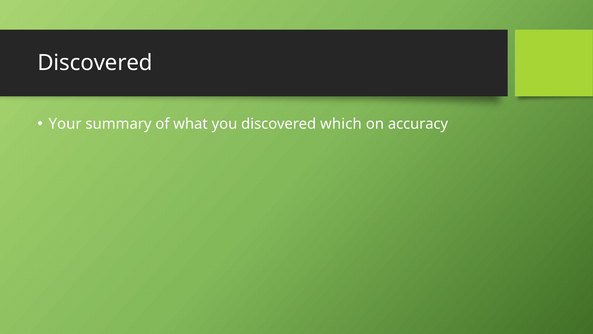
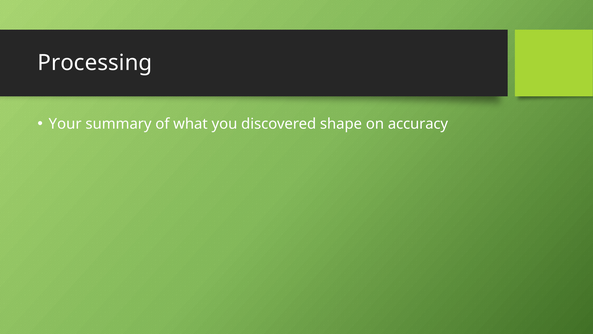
Discovered: Discovered -> Processing (95, 63)
which: which -> shape (341, 124)
